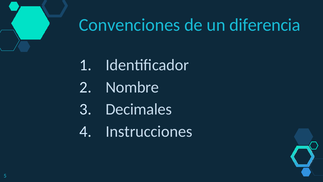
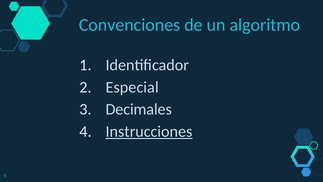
diferencia: diferencia -> algoritmo (265, 25)
Nombre: Nombre -> Especial (132, 87)
Instrucciones underline: none -> present (149, 131)
